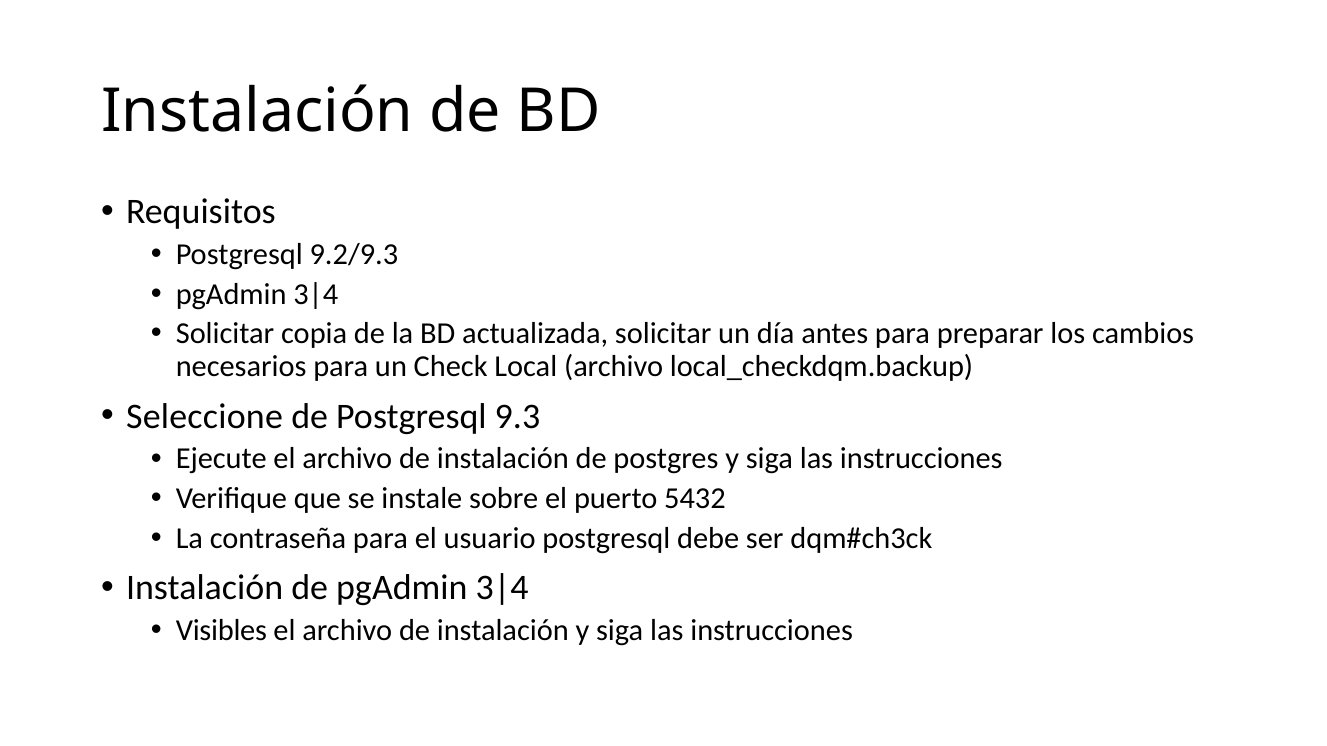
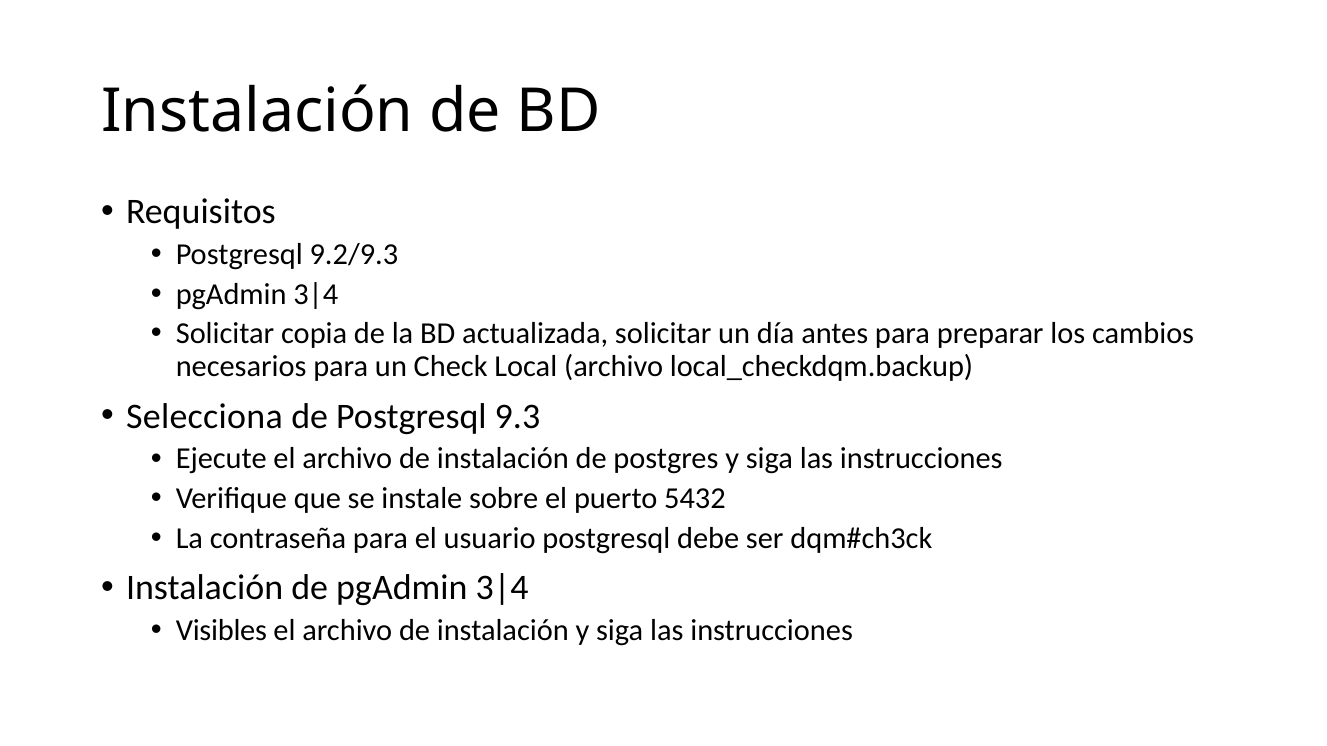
Seleccione: Seleccione -> Selecciona (204, 416)
